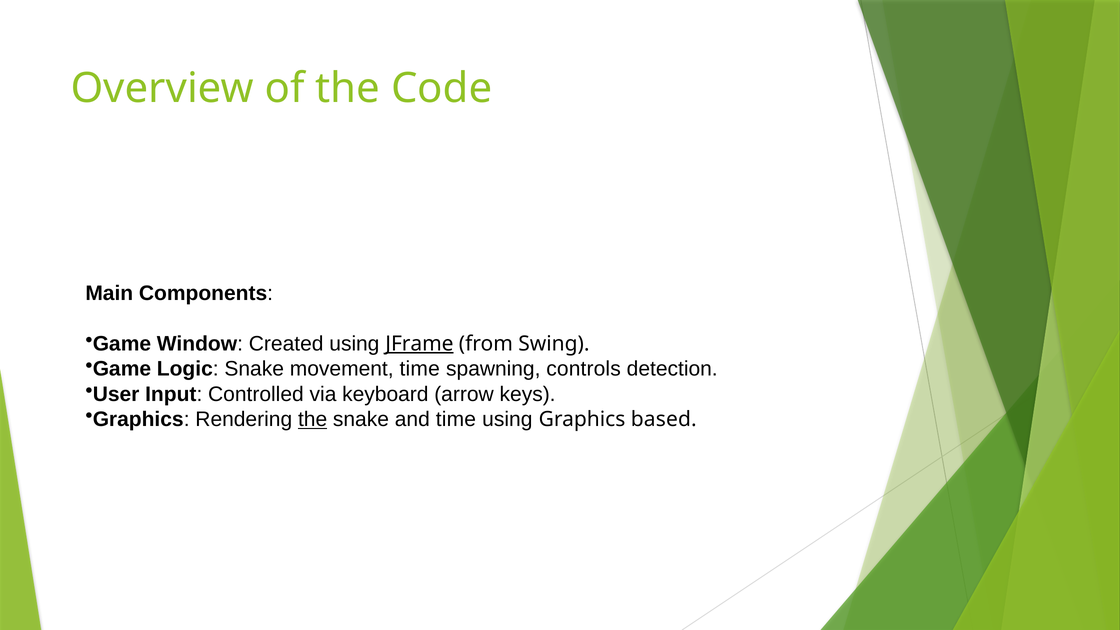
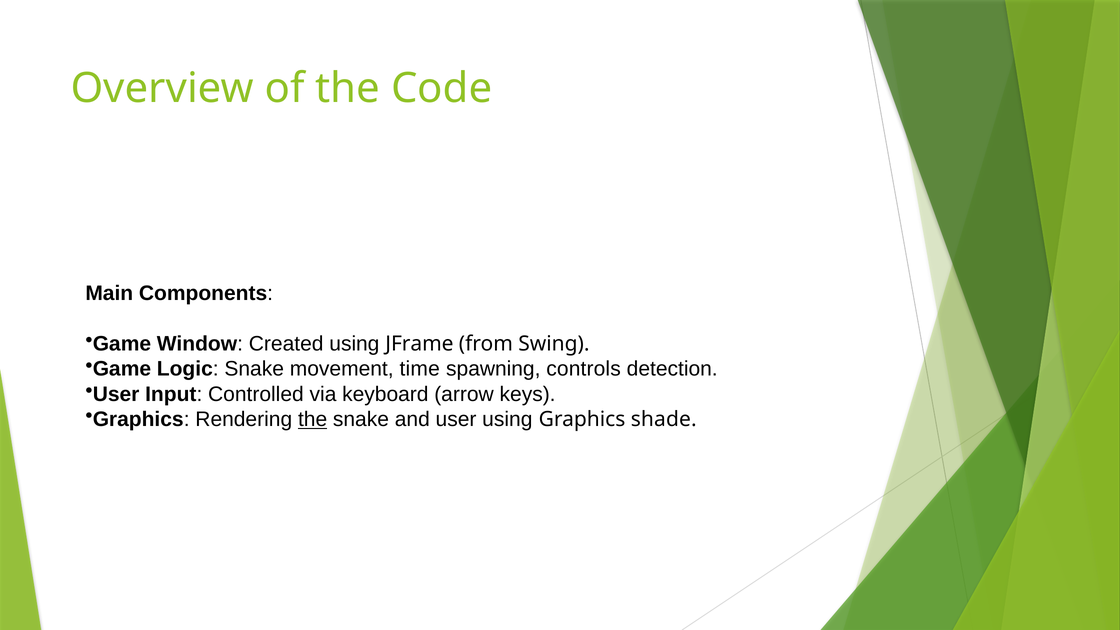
JFrame underline: present -> none (419, 344)
and time: time -> user (456, 419)
based: based -> shade (664, 419)
